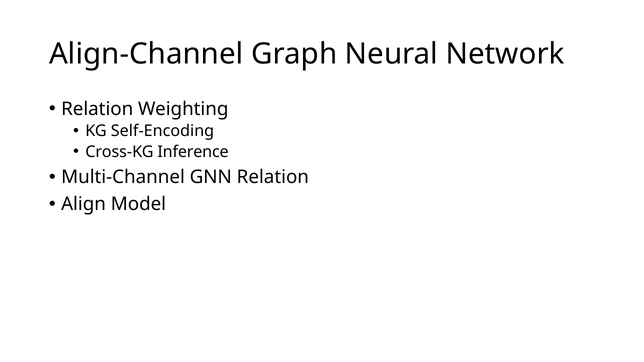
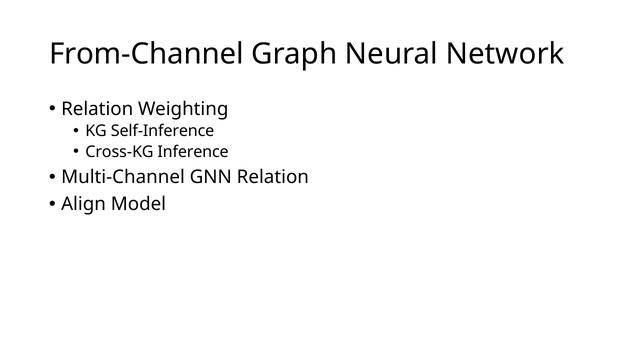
Align-Channel: Align-Channel -> From-Channel (146, 54)
Self-Encoding: Self-Encoding -> Self-Inference (163, 131)
